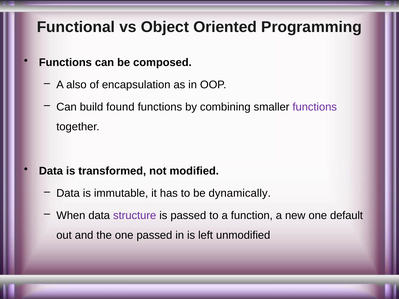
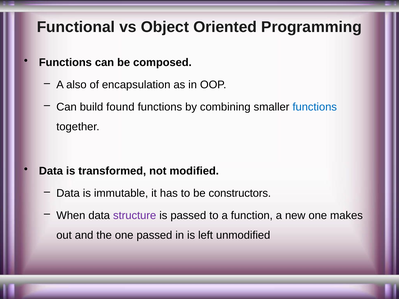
functions colour: purple -> blue (315, 107)
dynamically: dynamically -> constructors (240, 193)
default: default -> makes (346, 216)
